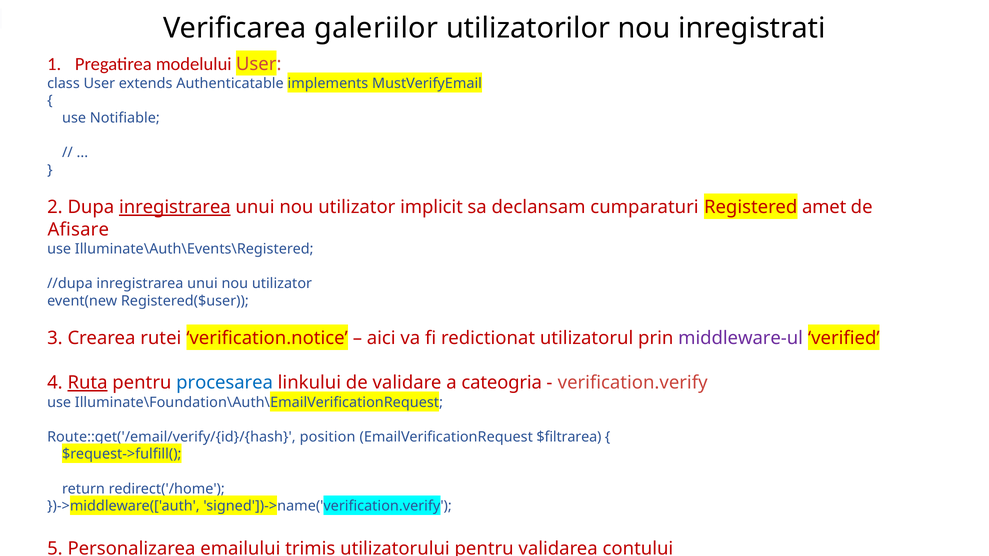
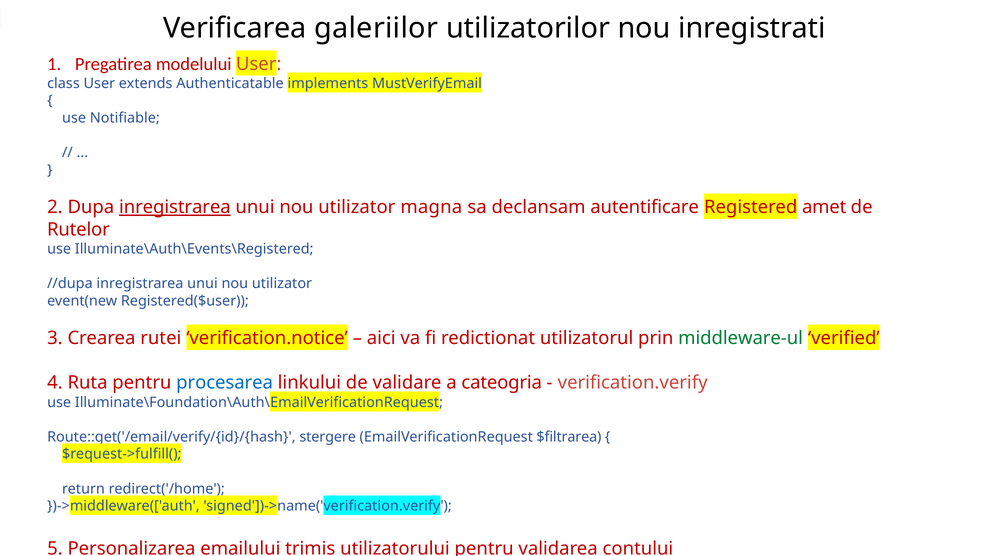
implicit: implicit -> magna (431, 207)
cumparaturi: cumparaturi -> autentificare (645, 207)
Afisare: Afisare -> Rutelor (78, 230)
middleware-ul colour: purple -> green (741, 338)
Ruta underline: present -> none (88, 383)
position: position -> stergere (328, 437)
